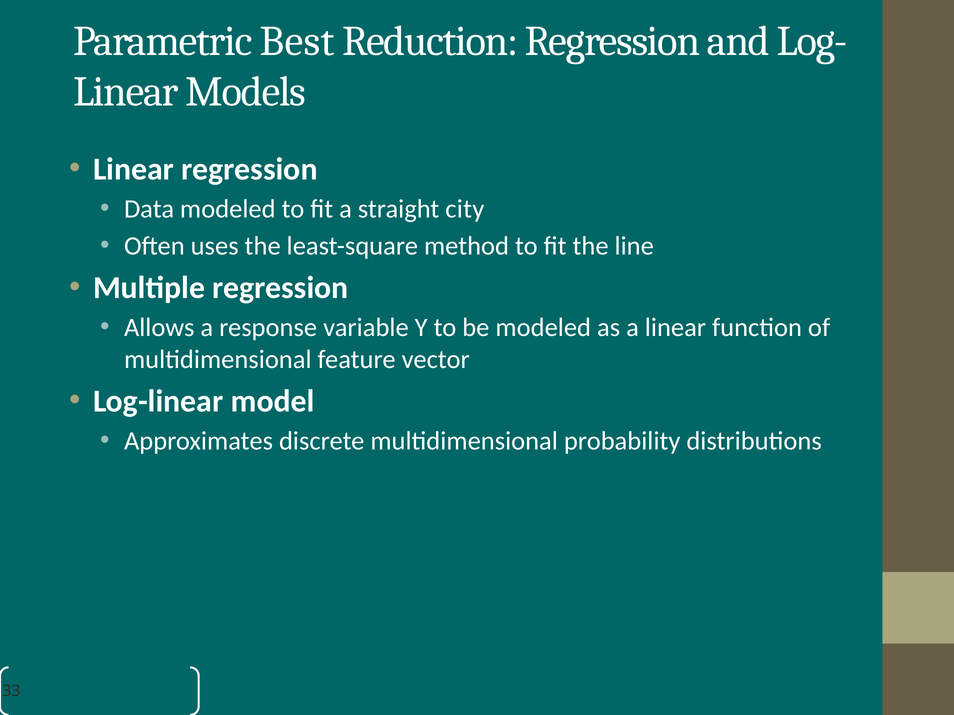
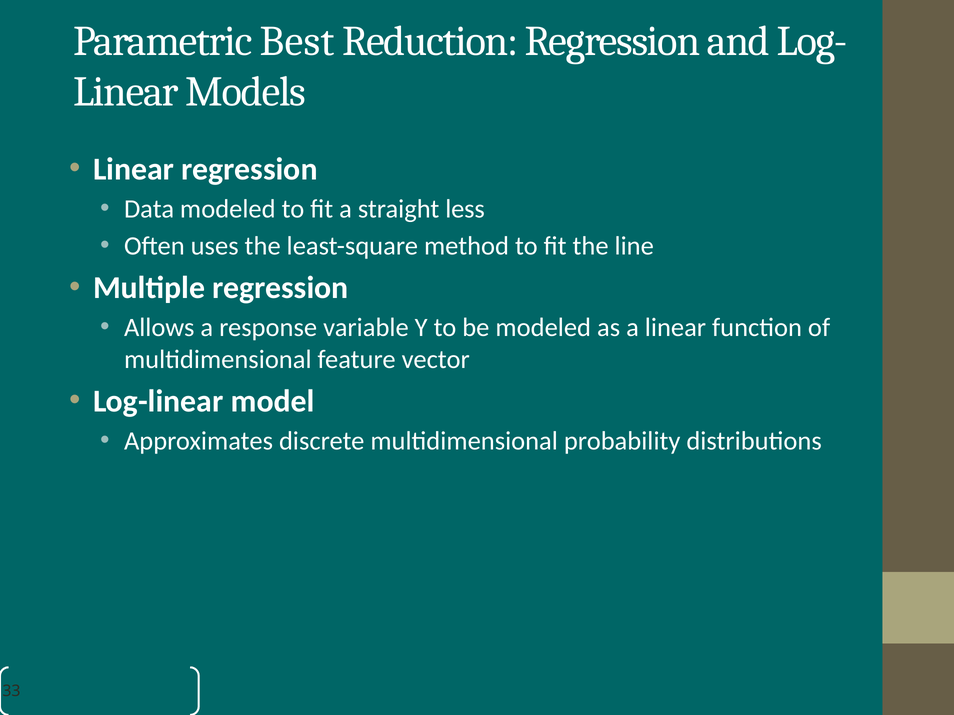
city: city -> less (465, 209)
